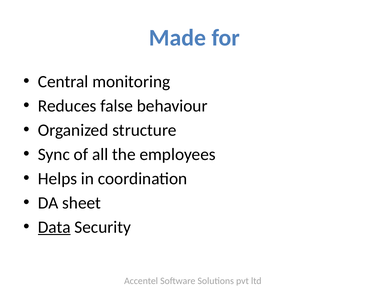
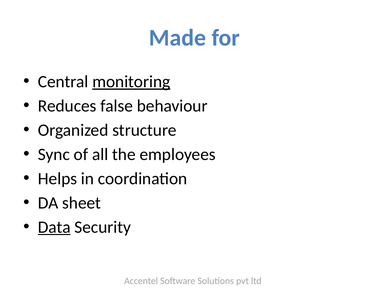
monitoring underline: none -> present (131, 82)
